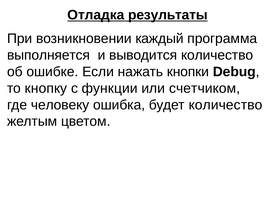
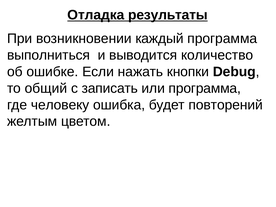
выполняется: выполняется -> выполниться (49, 55)
кнопку: кнопку -> общий (46, 88)
функции: функции -> записать (110, 88)
или счетчиком: счетчиком -> программа (205, 88)
будет количество: количество -> повторений (226, 105)
